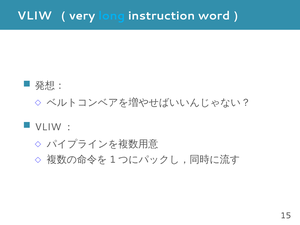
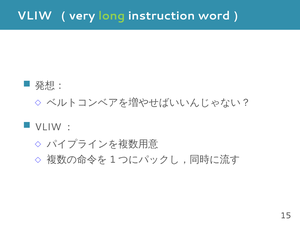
long colour: light blue -> light green (112, 16)
